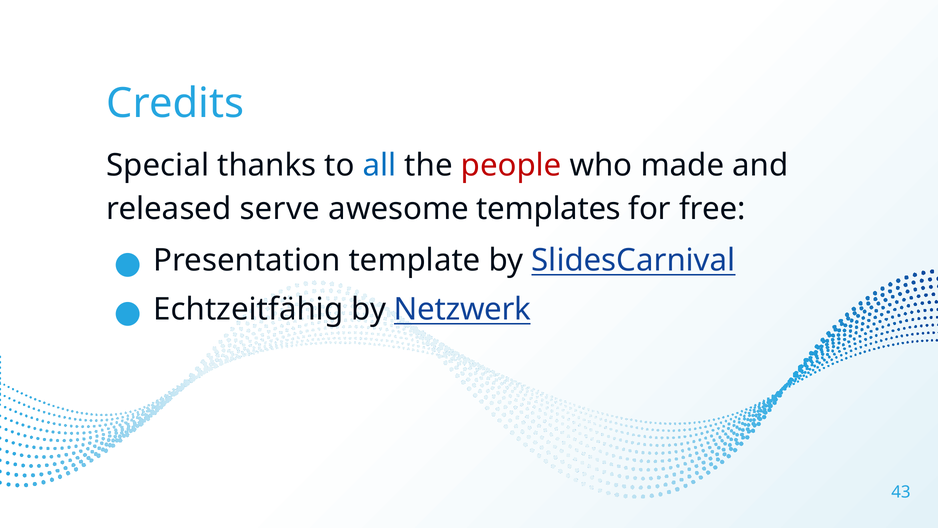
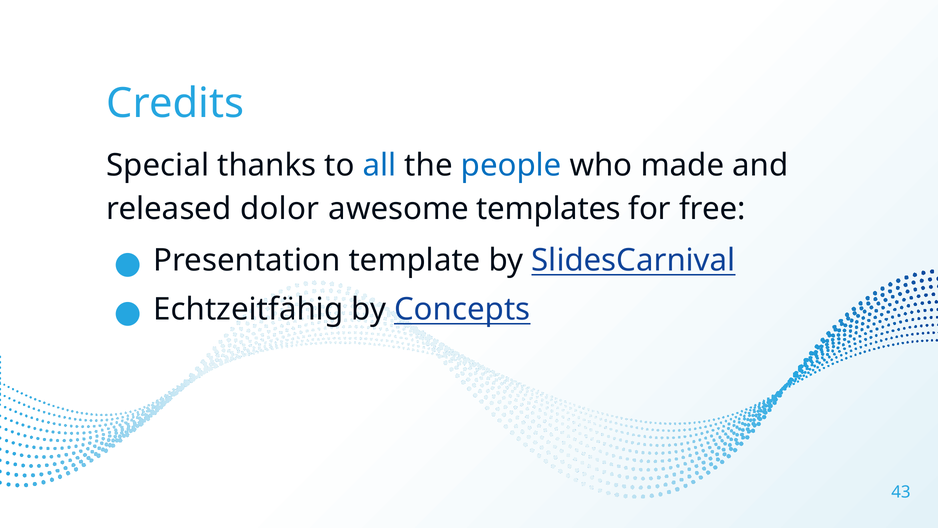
people colour: red -> blue (511, 165)
serve: serve -> dolor (280, 209)
Netzwerk: Netzwerk -> Concepts (462, 309)
